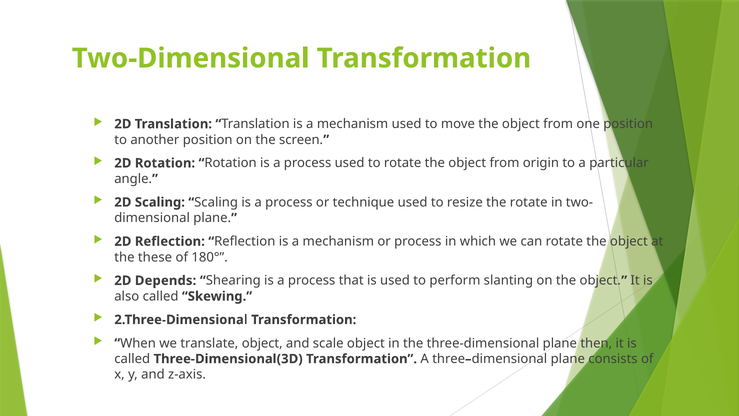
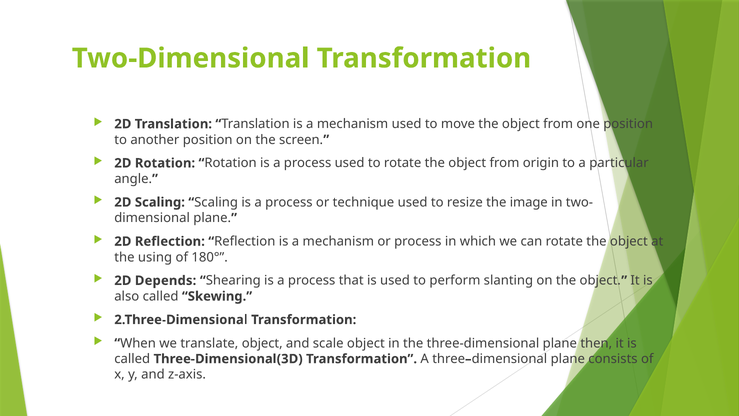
the rotate: rotate -> image (529, 202)
these: these -> using (155, 257)
